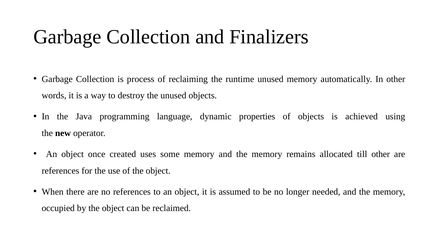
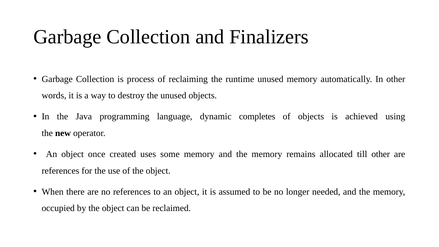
properties: properties -> completes (257, 117)
